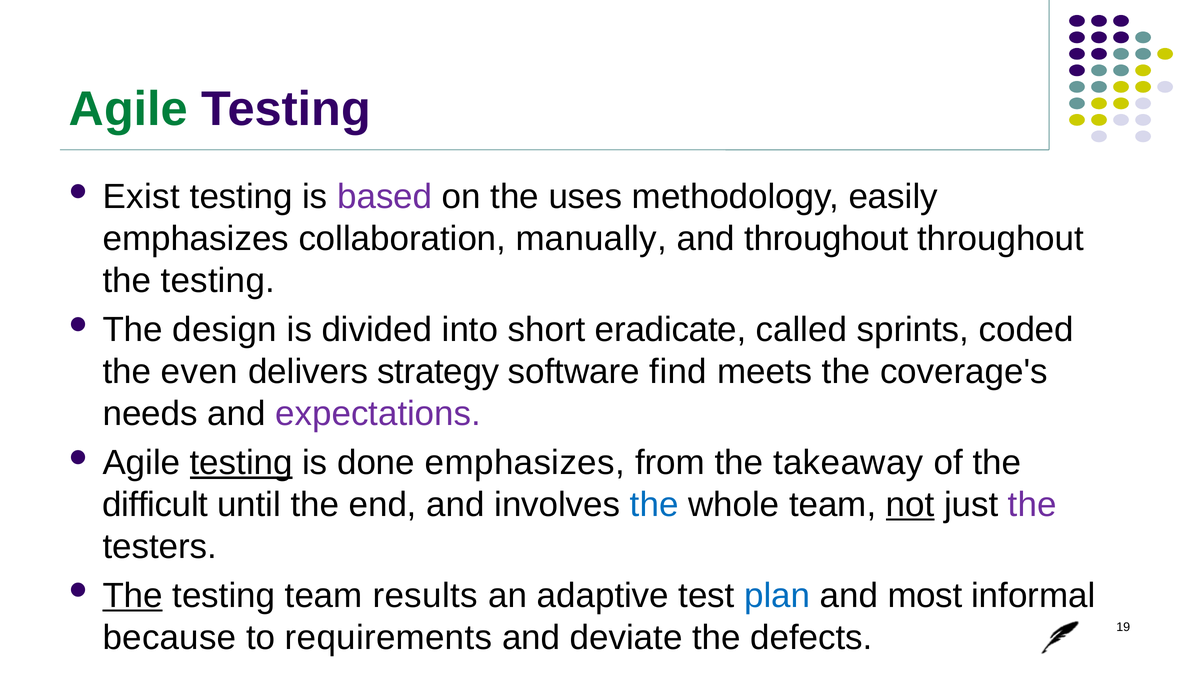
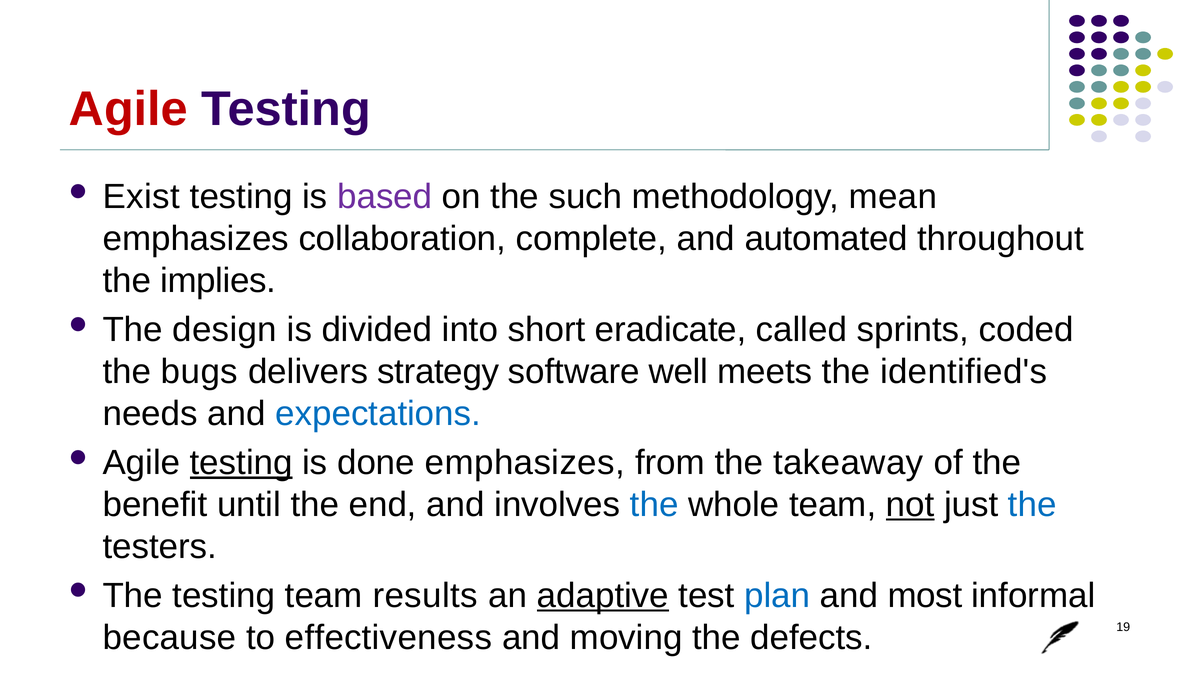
Agile colour: green -> red (128, 109)
uses: uses -> such (585, 197)
easily: easily -> mean (893, 197)
manually: manually -> complete (591, 239)
and throughout: throughout -> automated (826, 239)
testing: testing -> implies (218, 281)
even: even -> bugs (199, 372)
find: find -> well (679, 372)
coverage's: coverage's -> identified's (964, 372)
expectations colour: purple -> blue (378, 414)
difficult: difficult -> benefit (155, 505)
the colour: purple -> blue (1032, 505)
The underline: present -> none (133, 596)
adaptive underline: none -> present (603, 596)
requirements: requirements -> effectiveness (389, 638)
deviate: deviate -> moving (626, 638)
